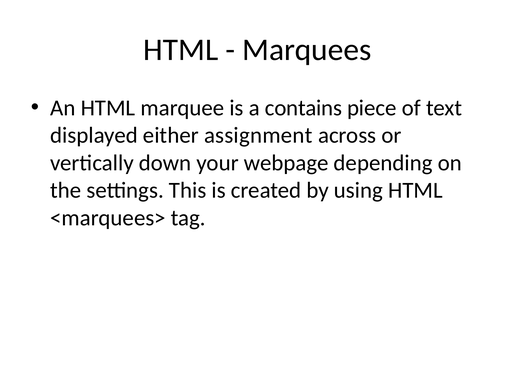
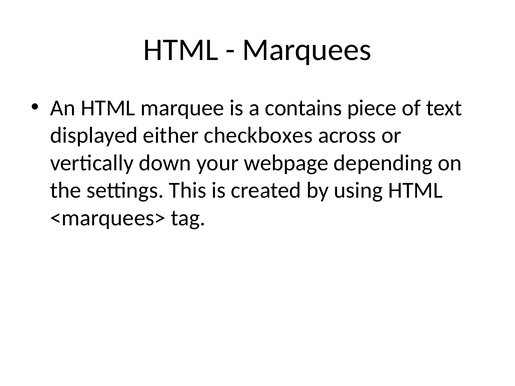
assignment: assignment -> checkboxes (258, 136)
